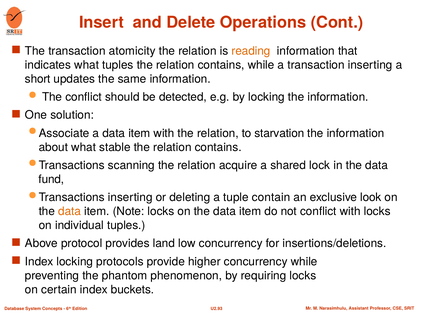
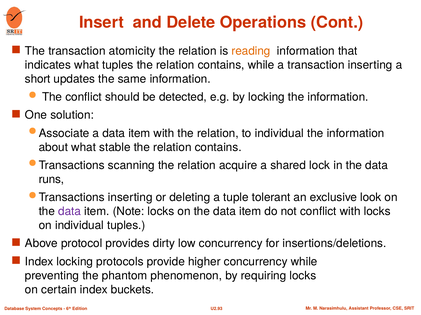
to starvation: starvation -> individual (279, 133)
fund: fund -> runs (51, 180)
contain: contain -> tolerant (271, 198)
data colour: orange -> purple (70, 212)
land: land -> dirty (164, 244)
